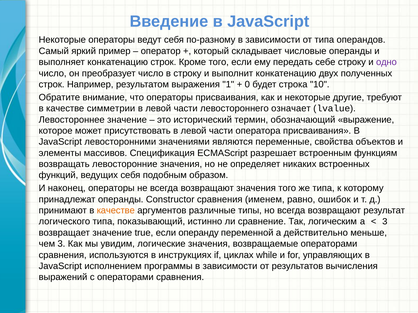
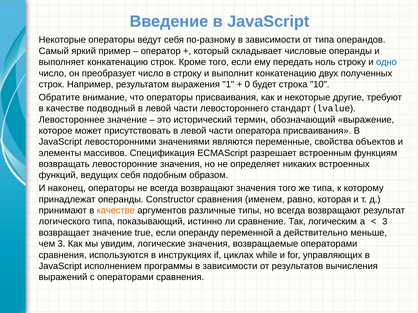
себе: себе -> ноль (325, 62)
одно colour: purple -> blue (386, 62)
симметрии: симметрии -> подводный (111, 109)
означает: означает -> стандарт (291, 109)
ошибок: ошибок -> которая (334, 200)
